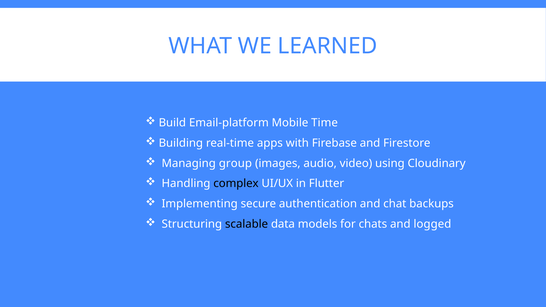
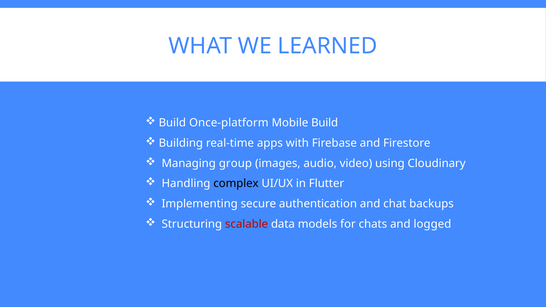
Email-platform: Email-platform -> Once-platform (229, 123)
Mobile Time: Time -> Build (325, 123)
scalable colour: black -> red (247, 224)
